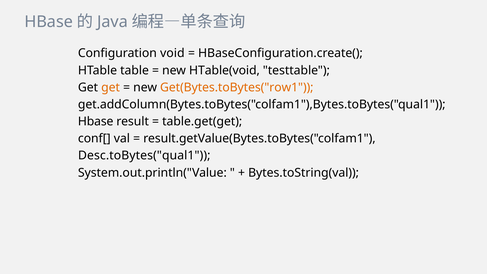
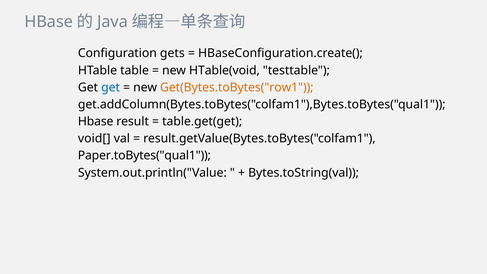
void: void -> gets (172, 53)
get colour: orange -> blue (111, 87)
conf[: conf[ -> void[ (94, 139)
Desc.toBytes("qual1: Desc.toBytes("qual1 -> Paper.toBytes("qual1 (144, 156)
